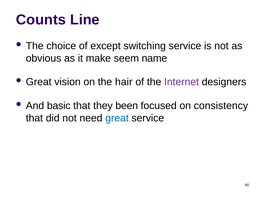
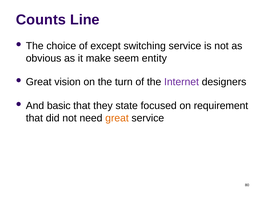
name: name -> entity (154, 58)
hair: hair -> turn (124, 82)
been: been -> state (127, 106)
consistency: consistency -> requirement (221, 106)
great colour: blue -> orange (117, 118)
